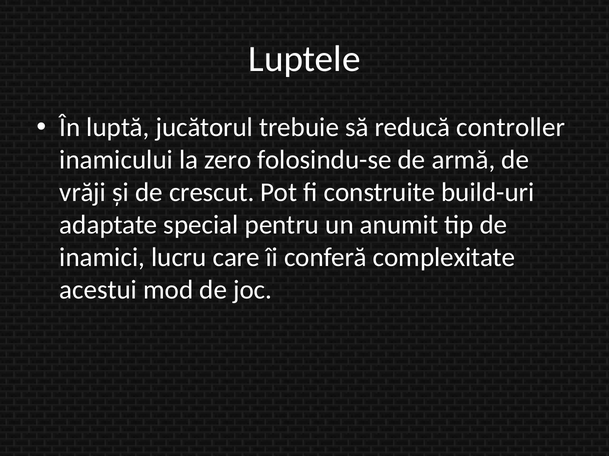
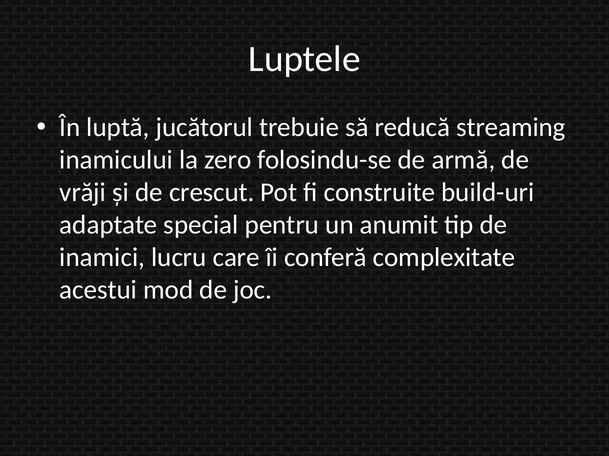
controller: controller -> streaming (511, 128)
